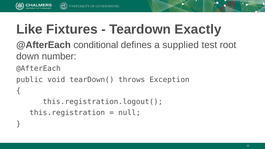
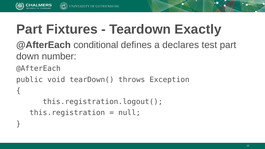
Like: Like -> Part (29, 29)
supplied: supplied -> declares (181, 45)
test root: root -> part (228, 45)
